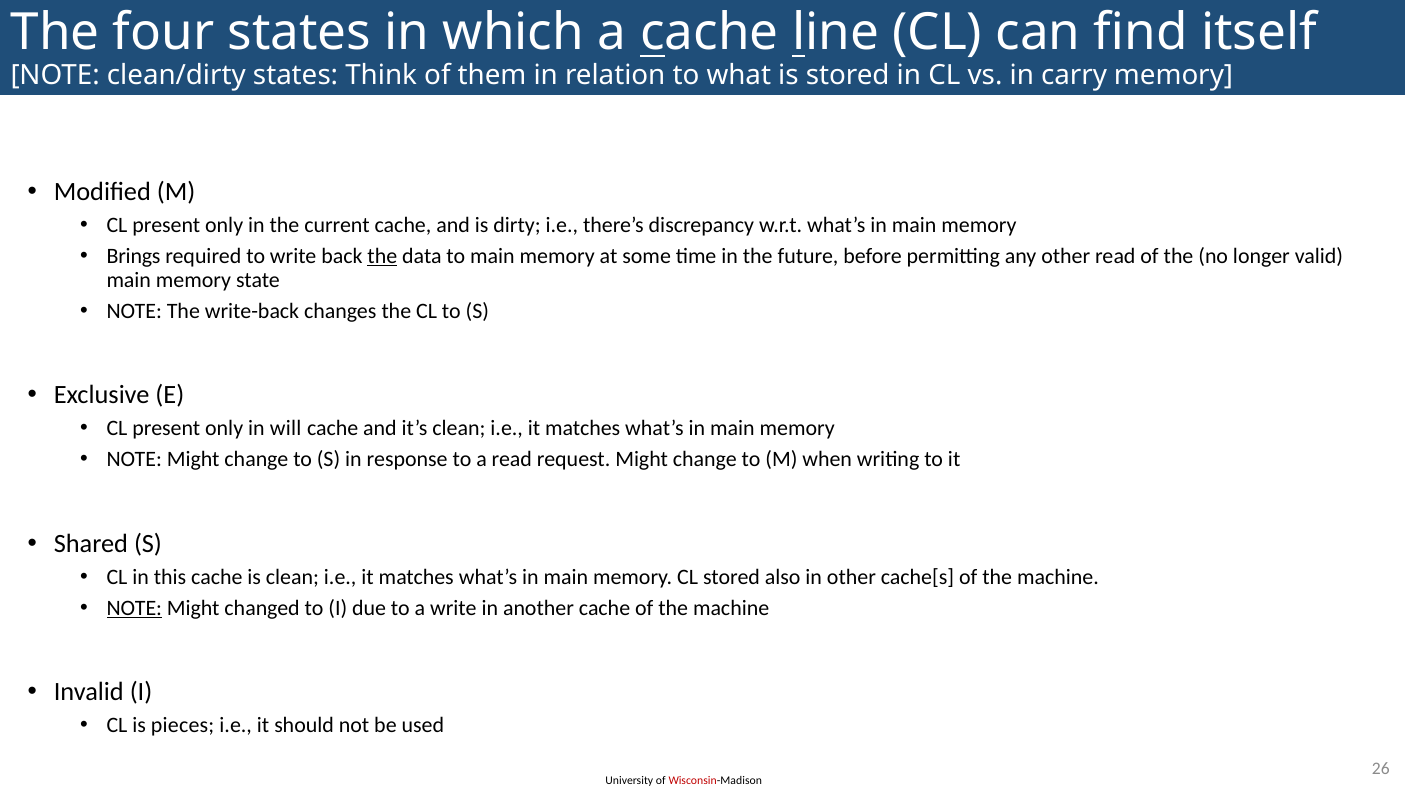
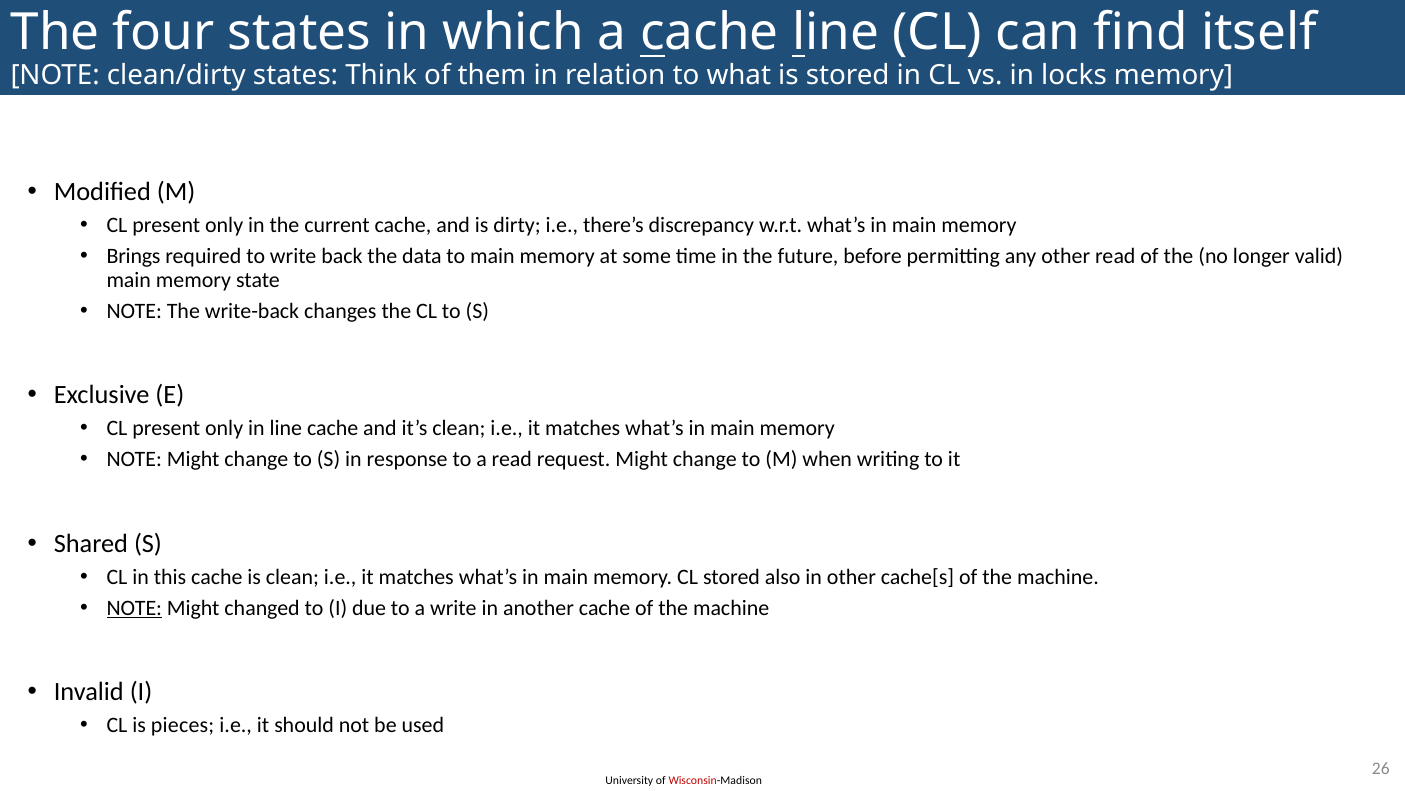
carry: carry -> locks (1074, 75)
the underline: present -> none (382, 256)
in will: will -> line (286, 428)
